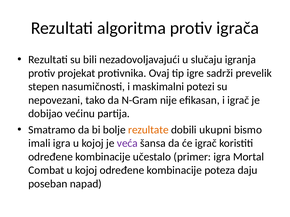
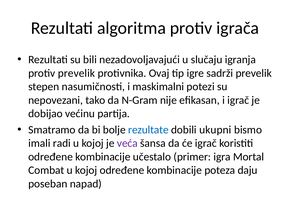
protiv projekat: projekat -> prevelik (76, 73)
rezultate colour: orange -> blue (148, 130)
imali igra: igra -> radi (62, 144)
